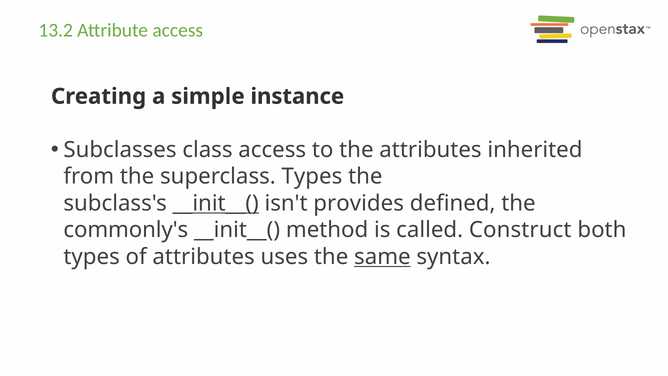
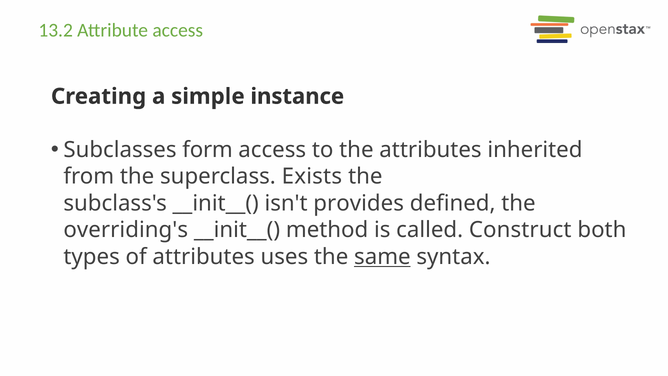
class: class -> form (208, 150)
superclass Types: Types -> Exists (312, 177)
__init__( underline: present -> none (216, 203)
commonly's: commonly's -> overriding's (126, 230)
